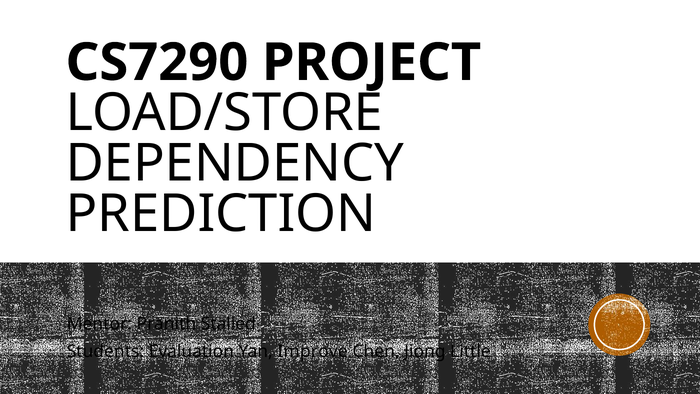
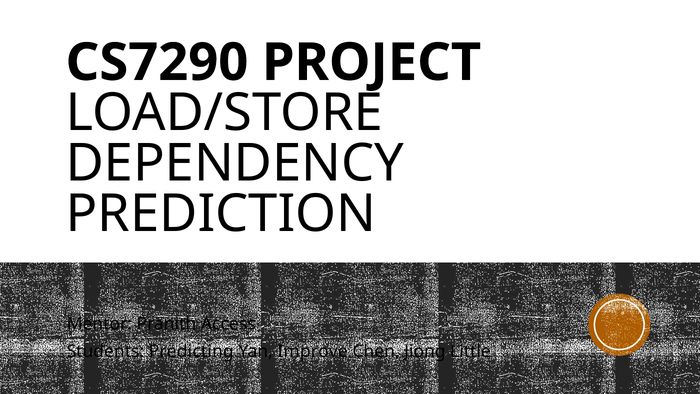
Stalled: Stalled -> Access (228, 324)
Evaluation: Evaluation -> Predicting (191, 351)
